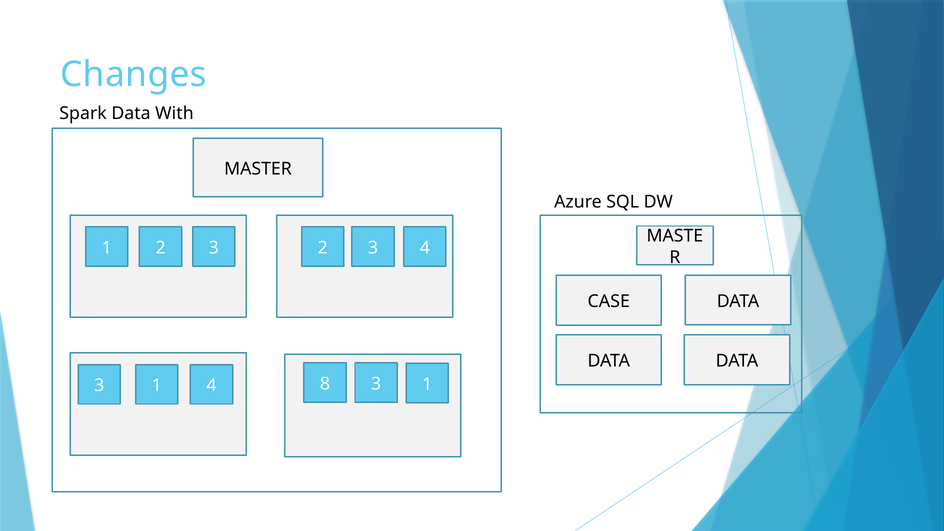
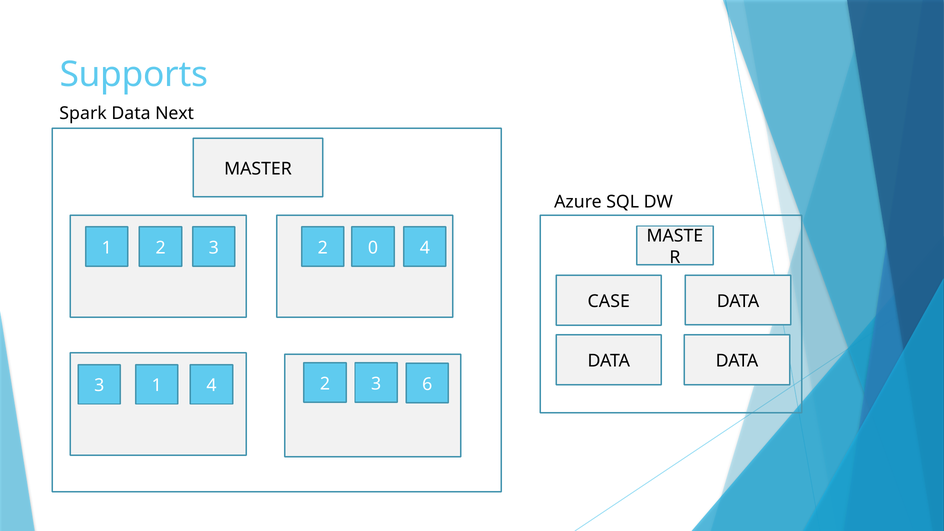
Changes: Changes -> Supports (134, 74)
With: With -> Next (175, 114)
3: 3 -> 0 (373, 248)
3 8: 8 -> 2 (325, 384)
1 1: 1 -> 6 (427, 384)
